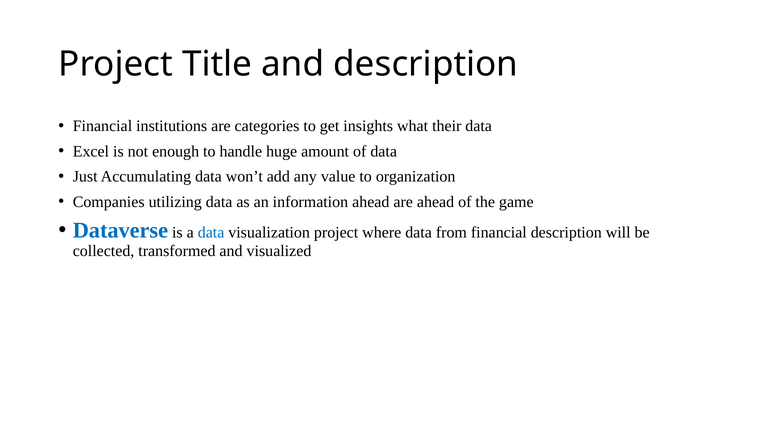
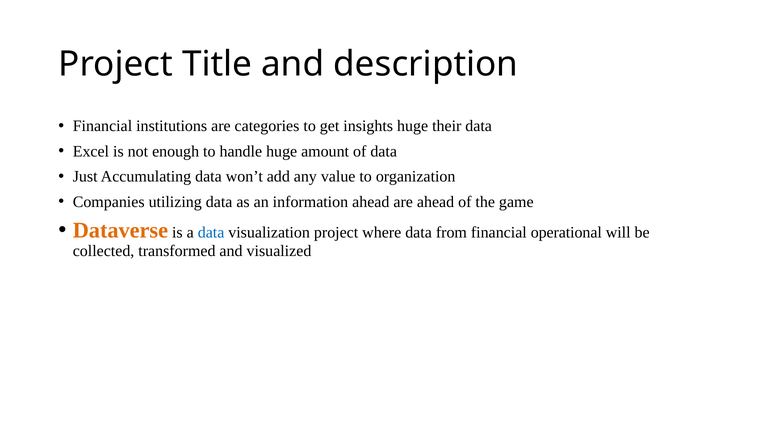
insights what: what -> huge (413, 126)
Dataverse colour: blue -> orange (120, 230)
financial description: description -> operational (566, 232)
